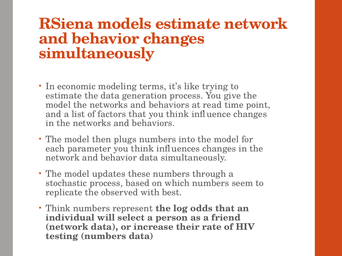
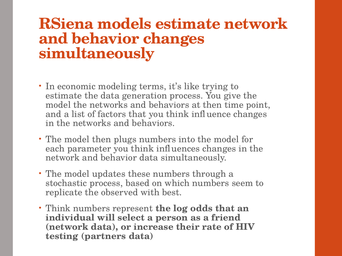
at read: read -> then (212, 105)
testing numbers: numbers -> partners (103, 236)
